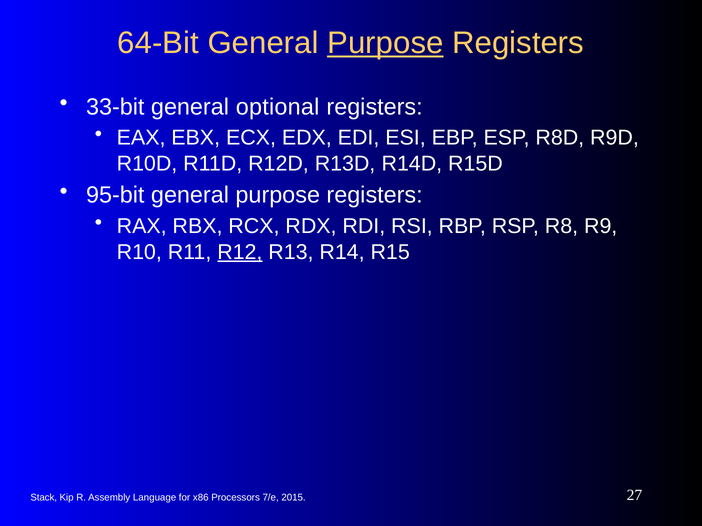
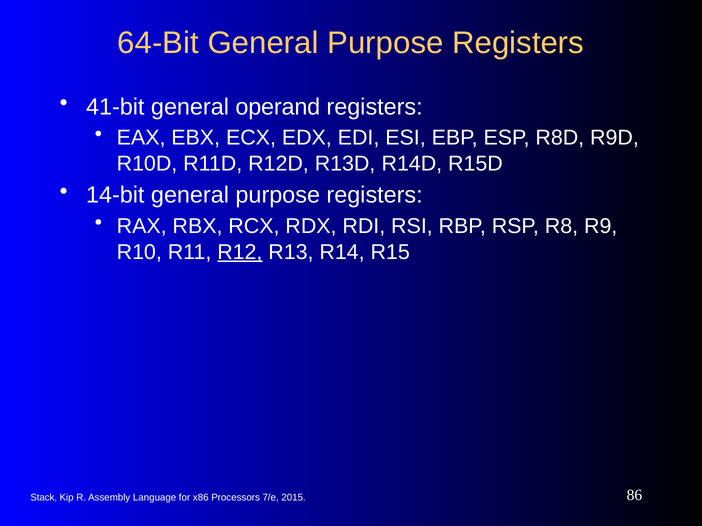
Purpose underline: present -> none (385, 43)
33-bit: 33-bit -> 41-bit (115, 107)
optional: optional -> operand (278, 107)
95-bit: 95-bit -> 14-bit (115, 195)
27: 27 -> 86 (634, 495)
